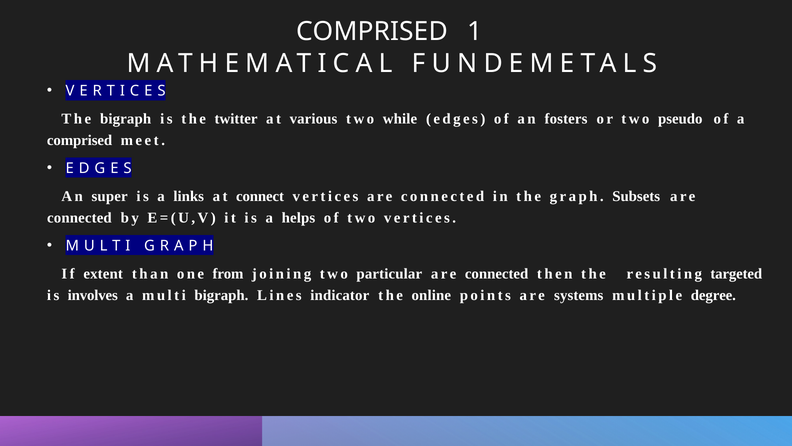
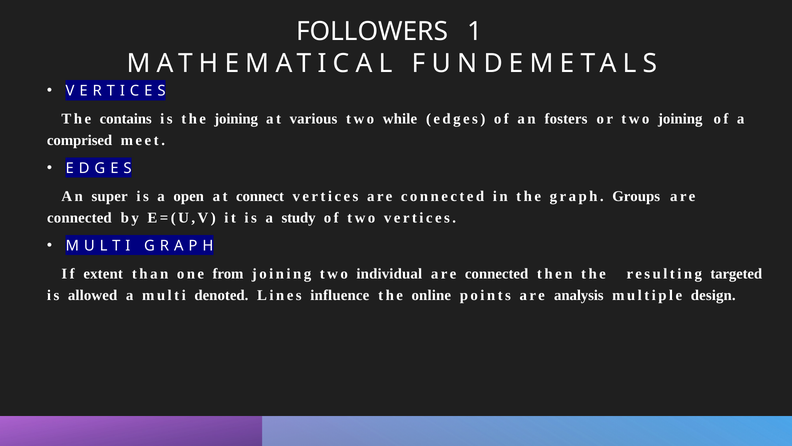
COMPRISED: COMPRISED -> FOLLOWERS (372, 32)
The bigraph: bigraph -> contains (126, 119)
the twitter: twitter -> joining (236, 119)
two pseudo: pseudo -> joining (680, 119)
links: links -> open (189, 196)
Subsets: Subsets -> Groups (636, 196)
helps: helps -> study (299, 218)
particular: particular -> individual (389, 274)
involves: involves -> allowed (93, 295)
multi bigraph: bigraph -> denoted (221, 295)
indicator: indicator -> influence (340, 295)
systems: systems -> analysis (579, 295)
degree: degree -> design (713, 295)
